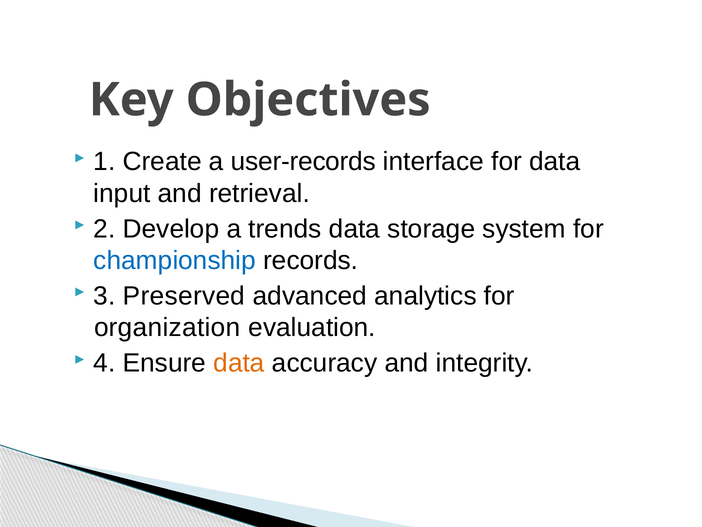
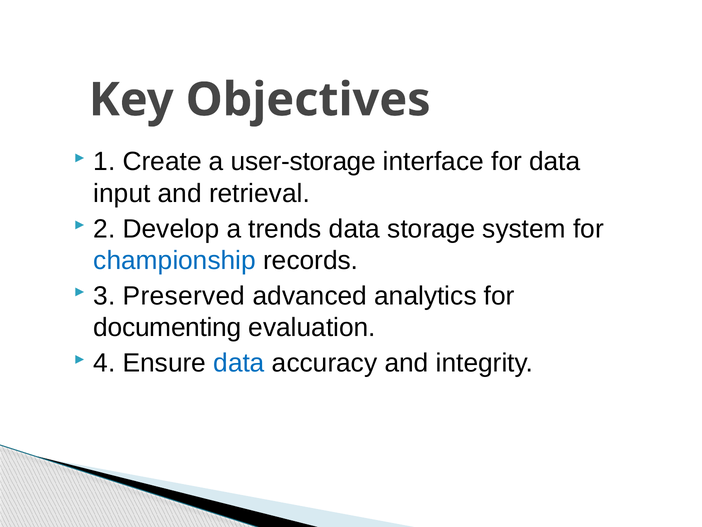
user-records: user-records -> user-storage (303, 162)
organization: organization -> documenting (167, 327)
data colour: orange -> blue (239, 363)
